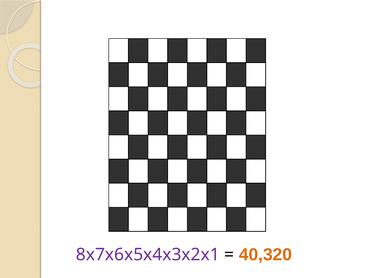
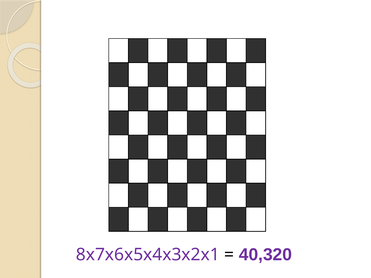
40,320 colour: orange -> purple (265, 255)
